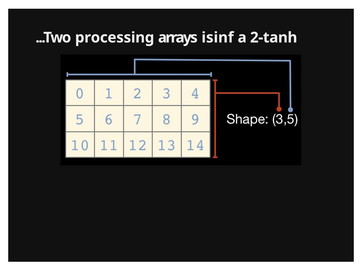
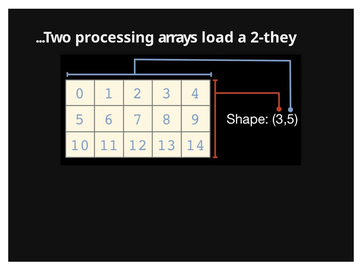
isinf: isinf -> load (218, 38)
2-tanh: 2-tanh -> 2-they (274, 38)
